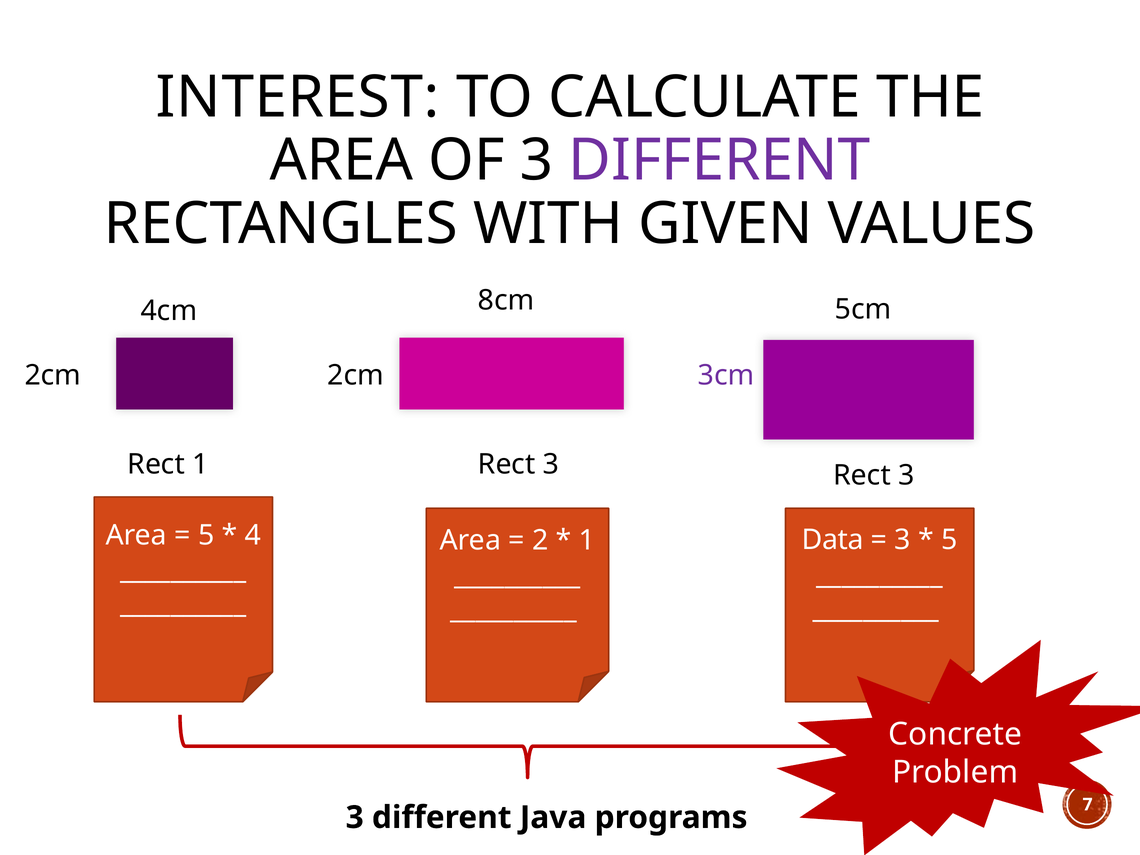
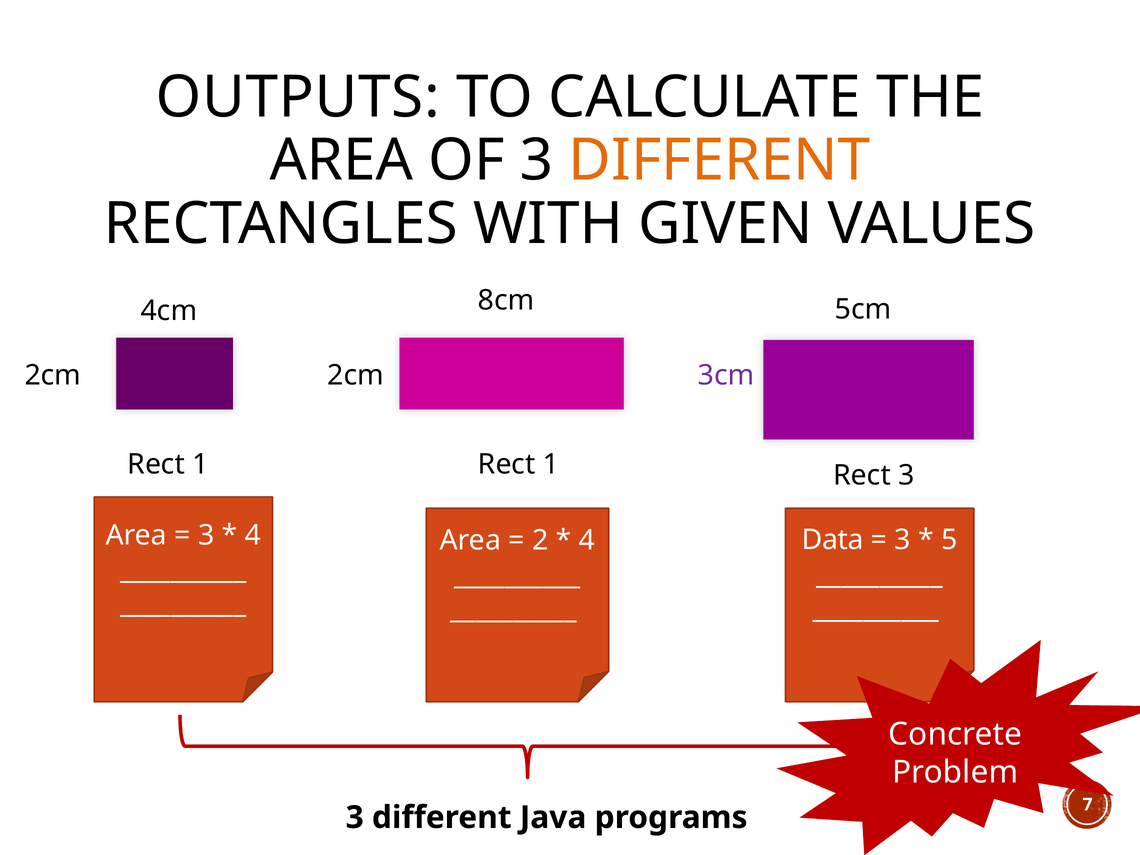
INTEREST: INTEREST -> OUTPUTS (298, 97)
DIFFERENT colour: purple -> orange (719, 161)
3: 3 -> 1 (551, 464)
5: 5 -> 3 (206, 535)
1: 1 -> 4 (587, 541)
